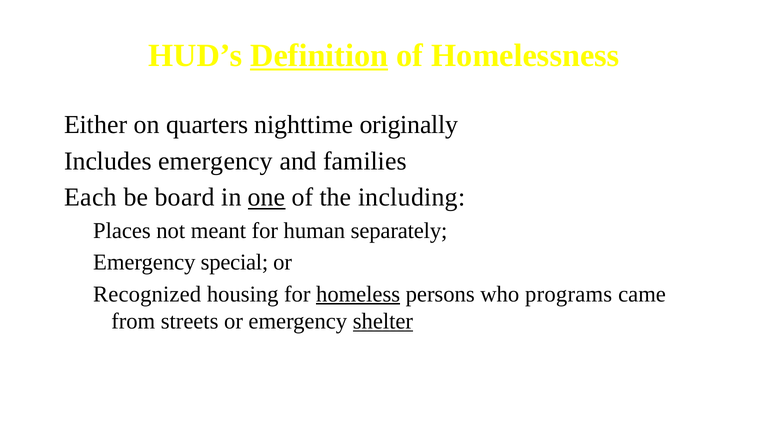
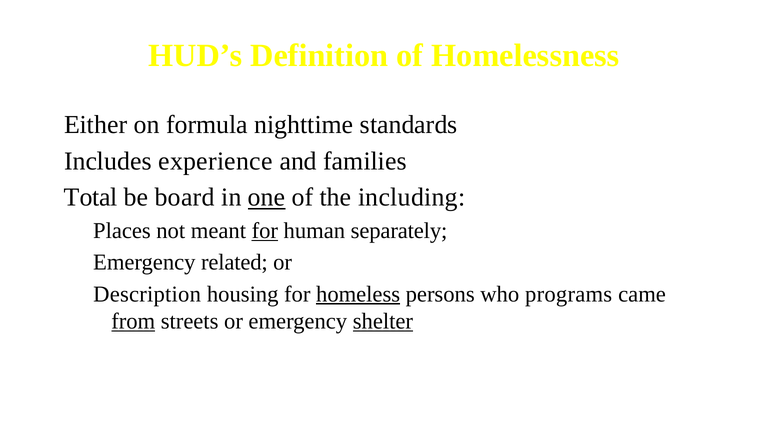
Definition underline: present -> none (319, 56)
quarters: quarters -> formula (207, 125)
originally: originally -> standards (409, 125)
Includes emergency: emergency -> experience (215, 161)
Each: Each -> Total (91, 197)
for underline: none -> present (265, 231)
special: special -> related (234, 262)
Recognized: Recognized -> Description (147, 294)
from underline: none -> present (133, 321)
